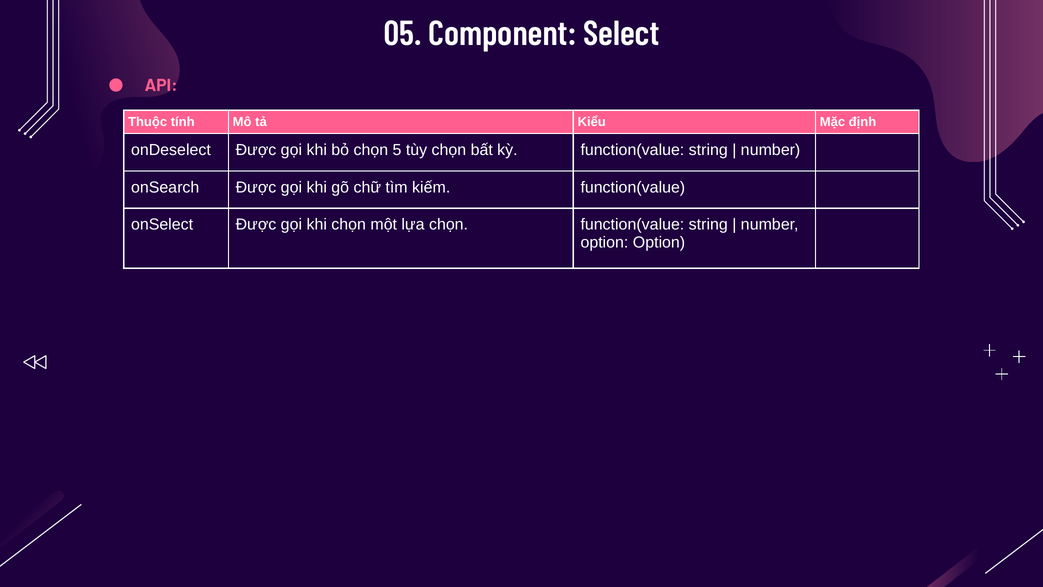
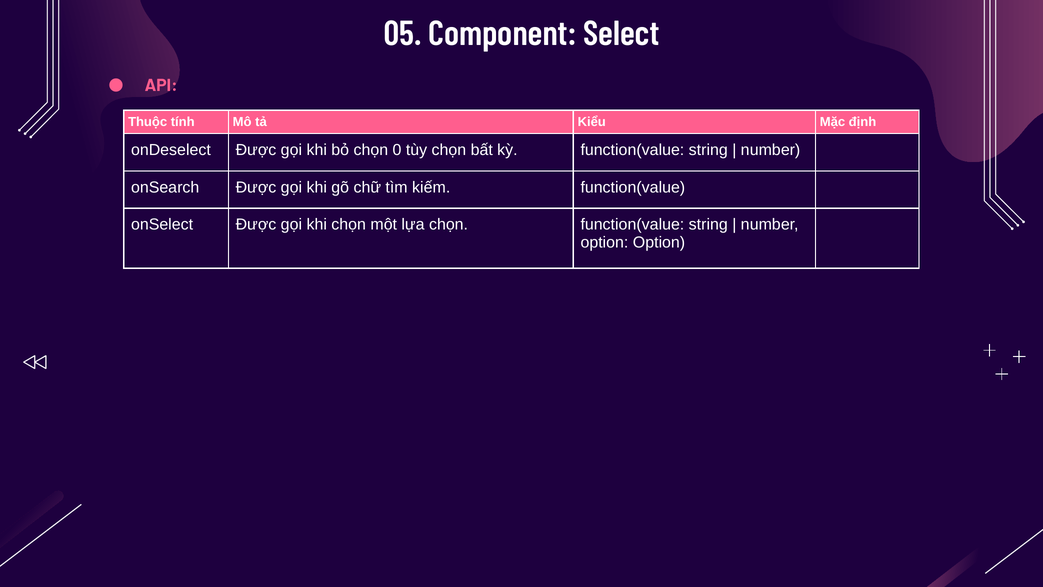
5: 5 -> 0 (397, 150)
